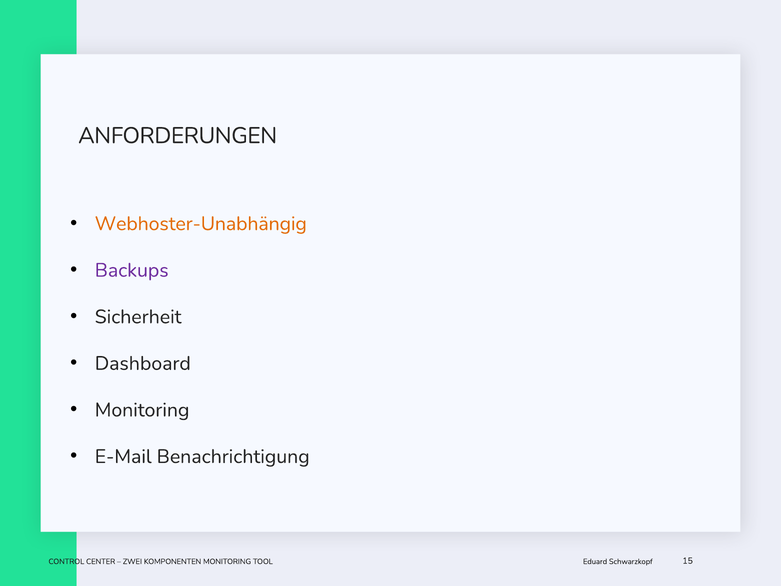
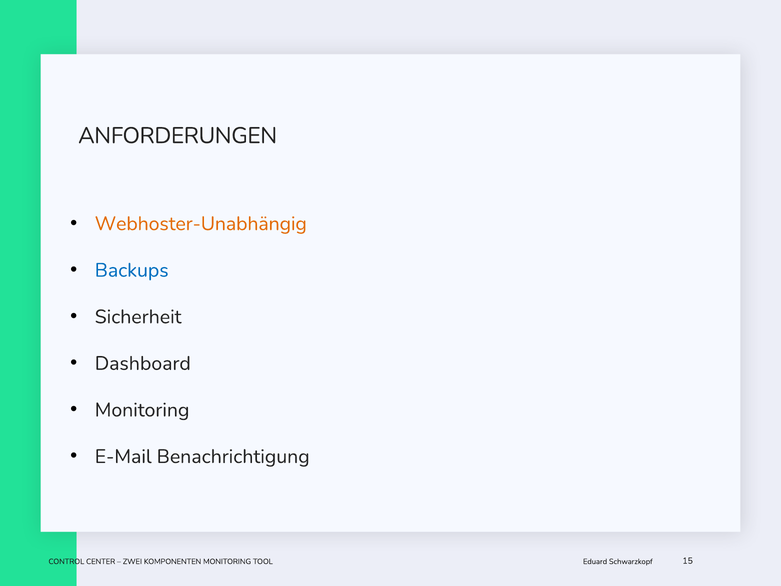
Backups colour: purple -> blue (132, 270)
